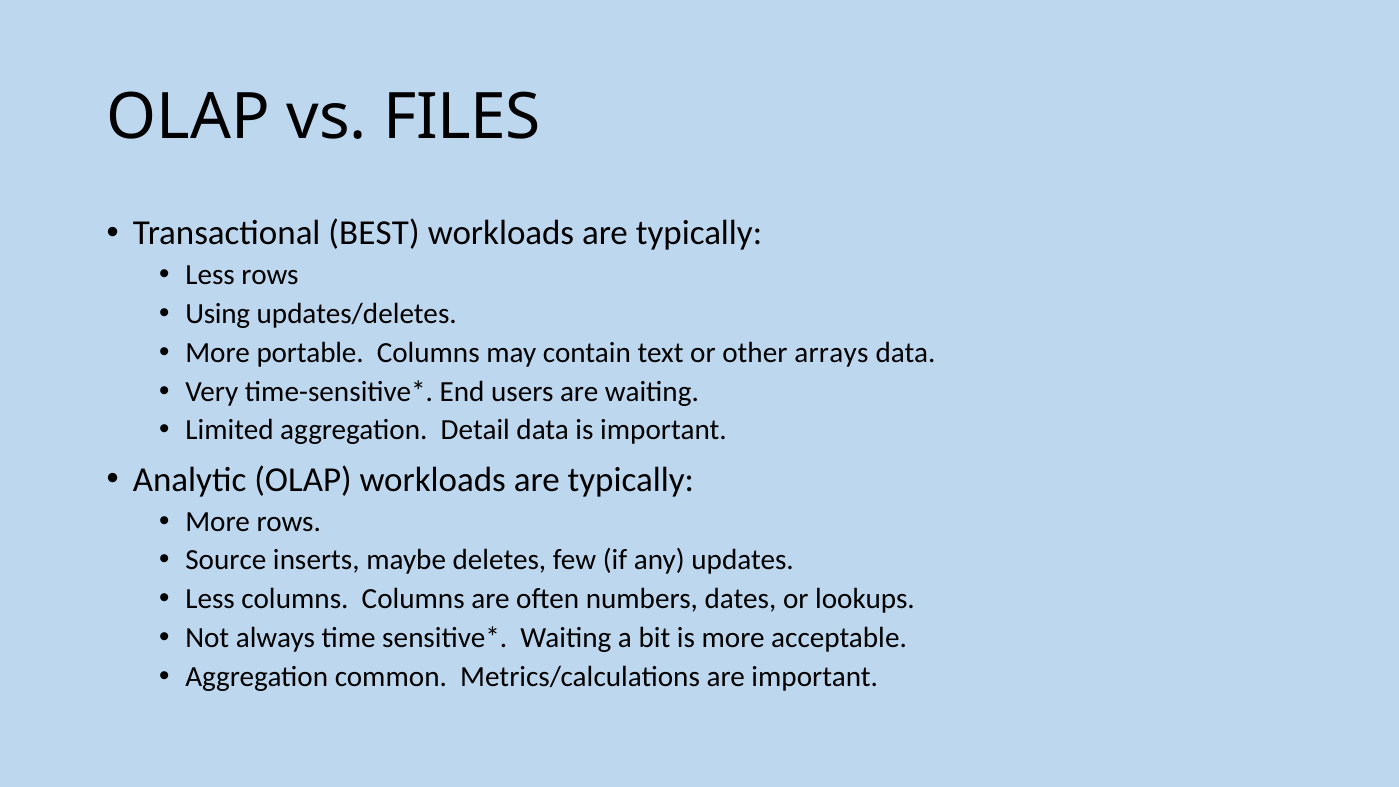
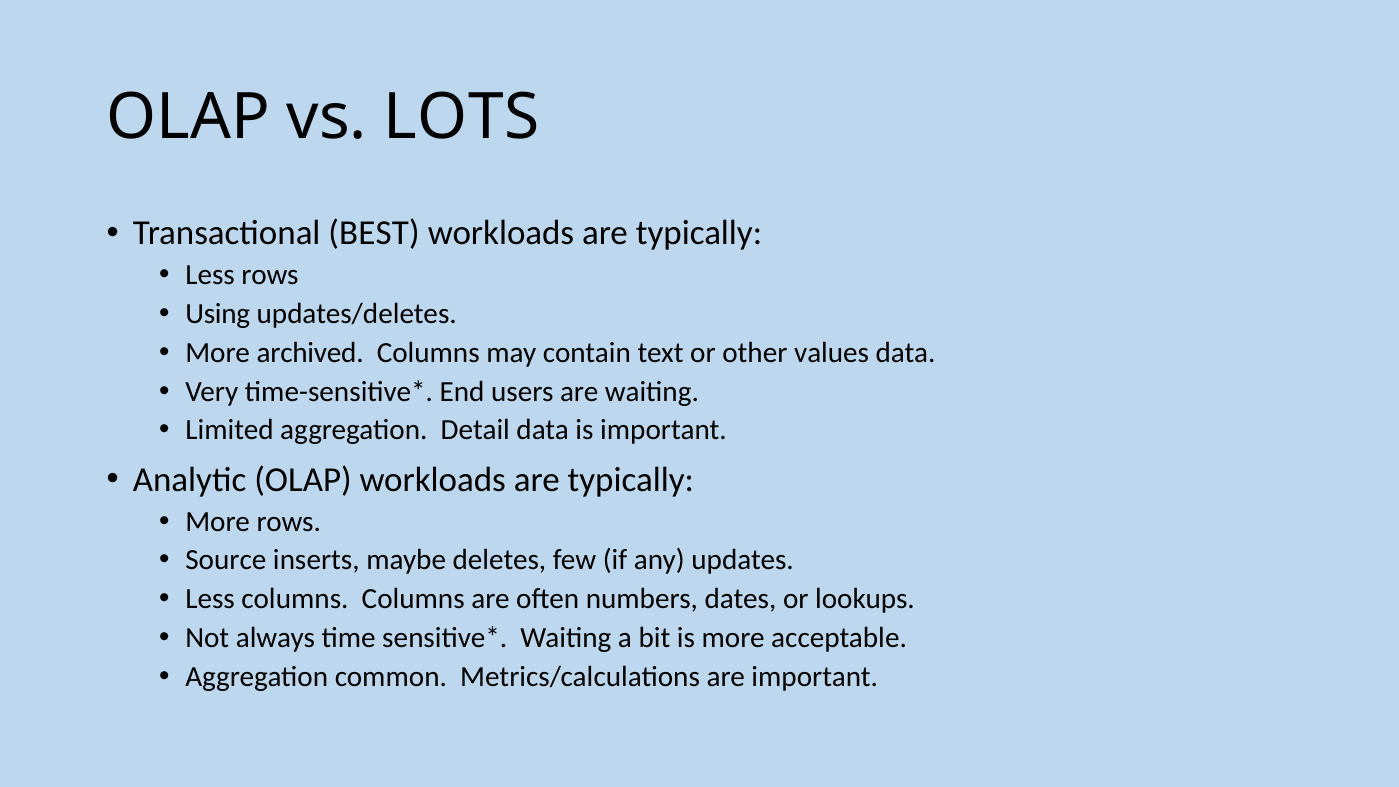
FILES: FILES -> LOTS (462, 118)
portable: portable -> archived (310, 353)
arrays: arrays -> values (832, 353)
